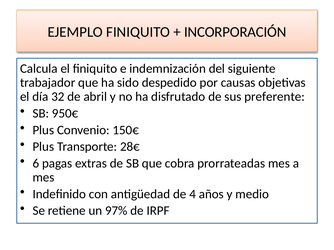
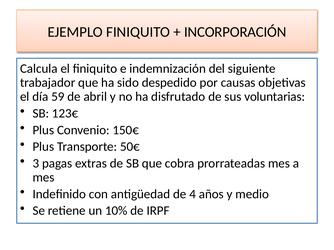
32: 32 -> 59 (58, 97)
preferente: preferente -> voluntarias (275, 97)
950€: 950€ -> 123€ (65, 114)
28€: 28€ -> 50€ (130, 147)
6: 6 -> 3 (36, 164)
97%: 97% -> 10% (116, 211)
